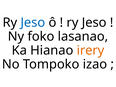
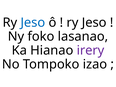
irery colour: orange -> purple (90, 50)
